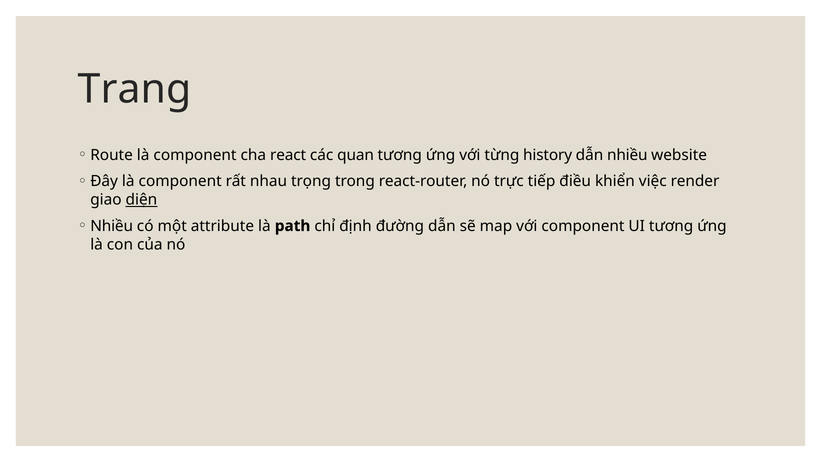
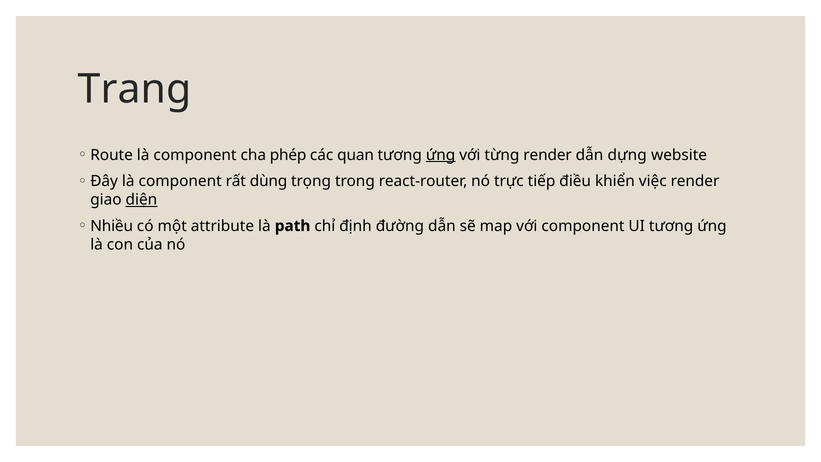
react: react -> phép (288, 155)
ứng underline: none -> present (441, 155)
từng history: history -> render (548, 155)
dẫn nhiều: nhiều -> dựng (627, 155)
nhau: nhau -> dùng (269, 181)
